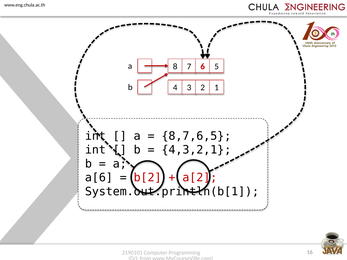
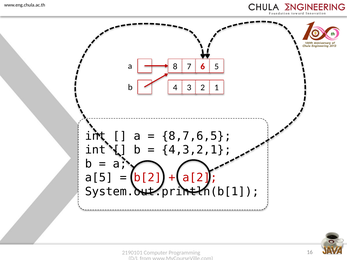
a[6: a[6 -> a[5 (99, 178)
